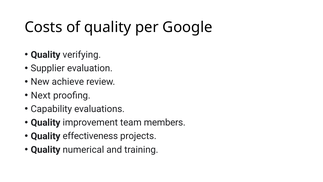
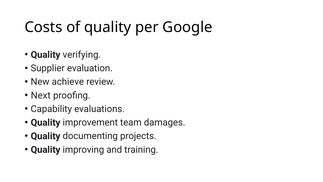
members: members -> damages (165, 122)
effectiveness: effectiveness -> documenting (90, 136)
numerical: numerical -> improving (83, 149)
